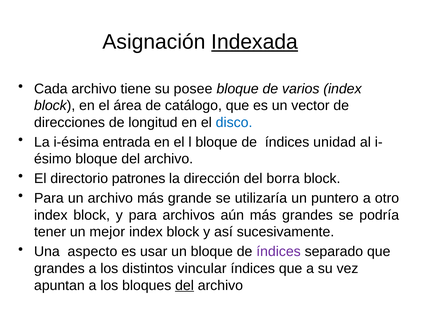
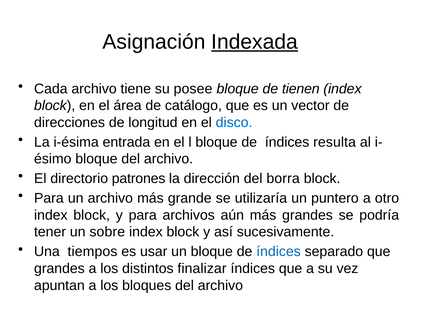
varios: varios -> tienen (301, 89)
unidad: unidad -> resulta (335, 142)
mejor: mejor -> sobre (107, 232)
aspecto: aspecto -> tiempos (92, 251)
índices colour: purple -> blue (279, 251)
vincular: vincular -> finalizar (202, 268)
del underline: present -> none (185, 285)
